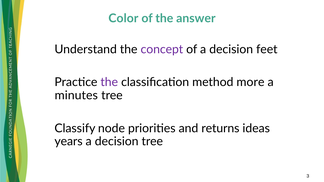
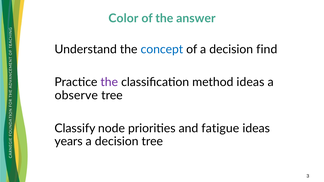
concept colour: purple -> blue (162, 49)
feet: feet -> find (267, 49)
method more: more -> ideas (250, 82)
minutes: minutes -> observe (76, 95)
returns: returns -> fatigue (220, 128)
